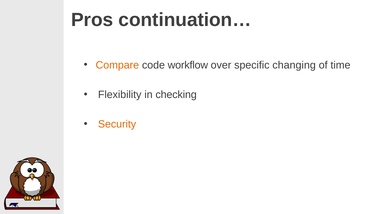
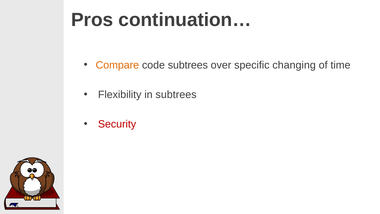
code workflow: workflow -> subtrees (188, 65)
in checking: checking -> subtrees (176, 95)
Security colour: orange -> red (117, 124)
